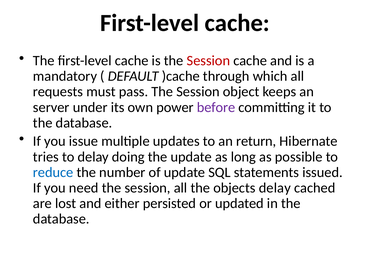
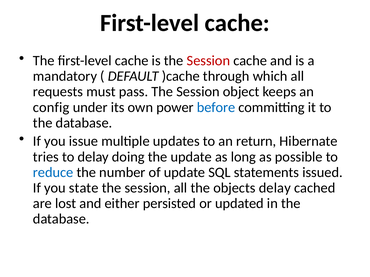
server: server -> config (51, 107)
before colour: purple -> blue (216, 107)
need: need -> state (84, 188)
